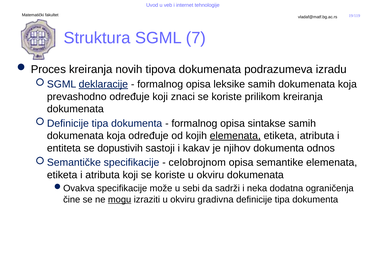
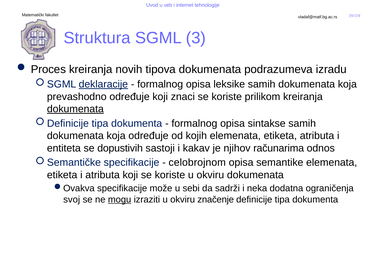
7: 7 -> 3 (196, 38)
dokumenata underline: none -> present (75, 109)
elemenata underline: present -> none (235, 136)
njihov dokumenta: dokumenta -> računarima (279, 148)
čine: čine -> svoj (72, 200)
gradivna: gradivna -> značenje (216, 200)
